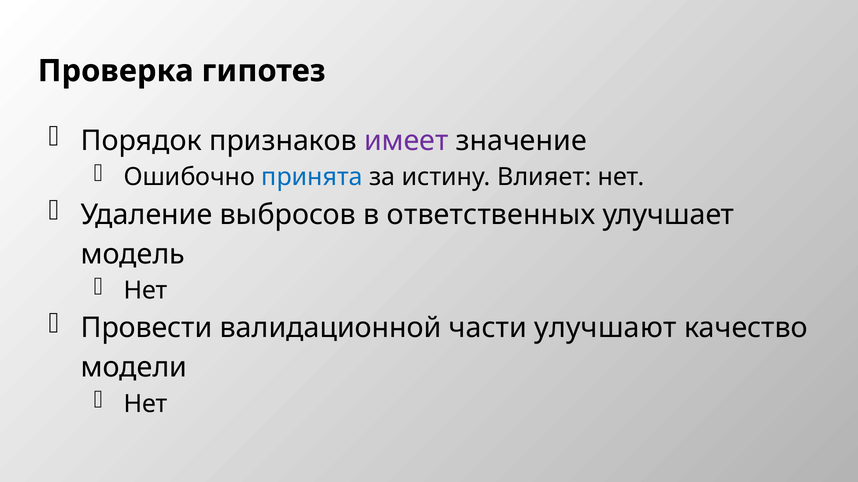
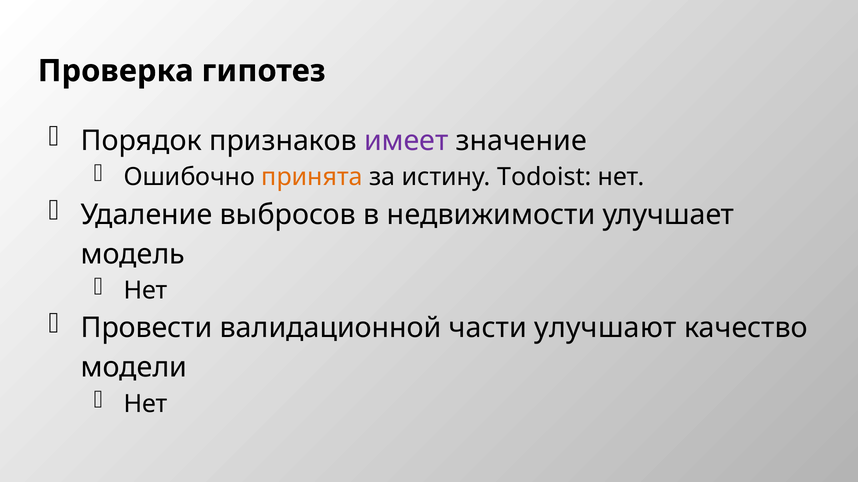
принята colour: blue -> orange (312, 177)
Влияет: Влияет -> Todoist (544, 177)
ответственных: ответственных -> недвижимости (491, 215)
